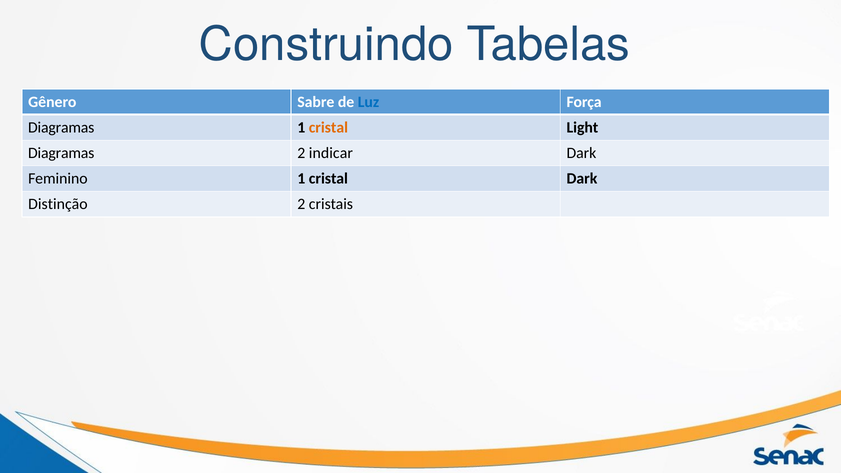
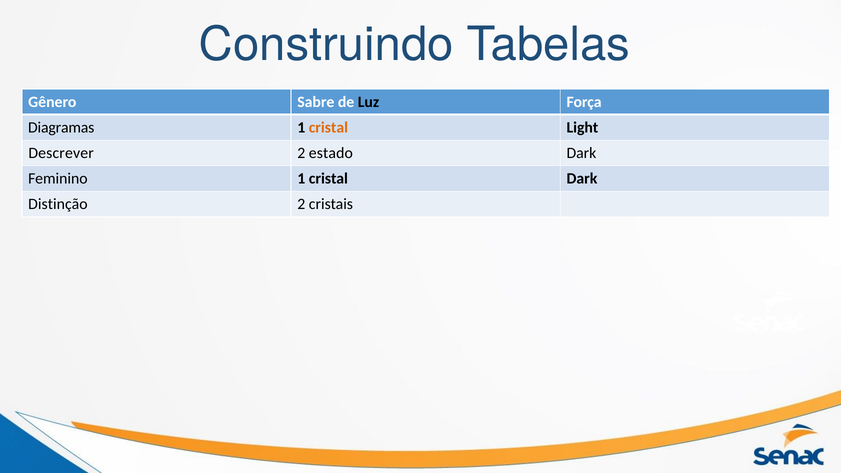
Luz colour: blue -> black (369, 102)
Diagramas: Diagramas -> Descrever (61, 153)
indicar: indicar -> estado (331, 153)
